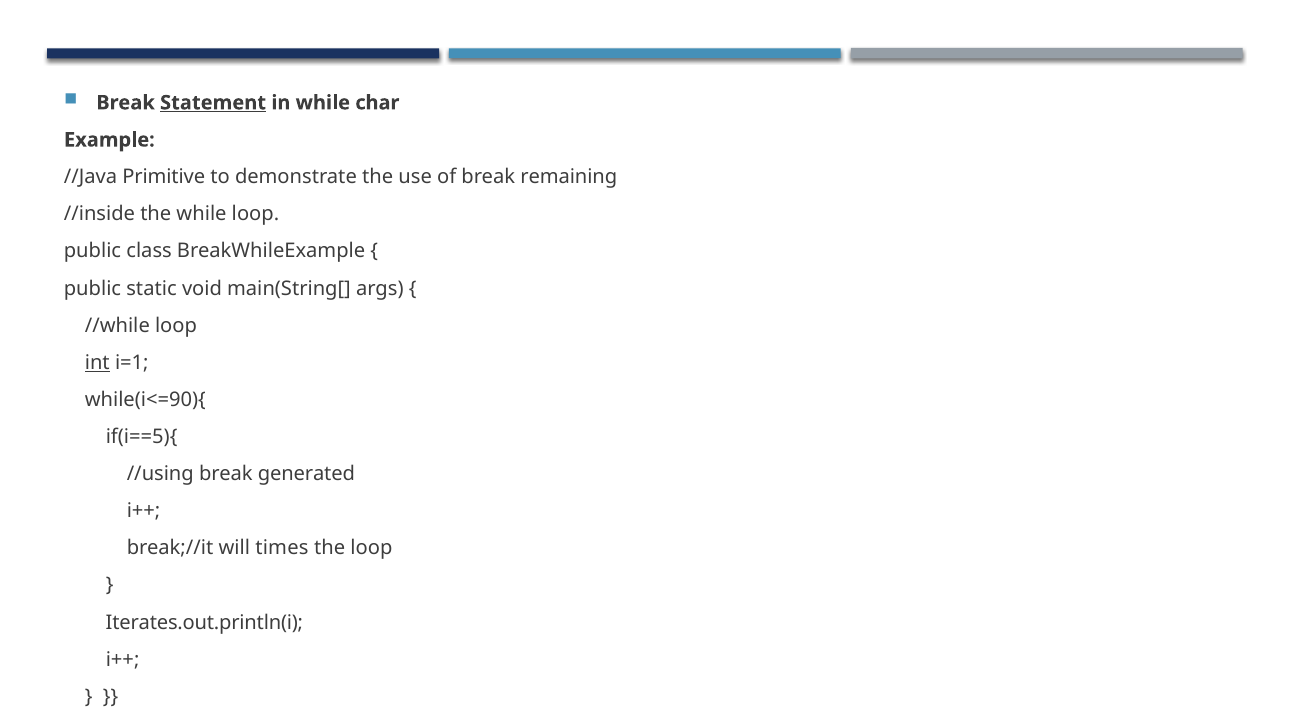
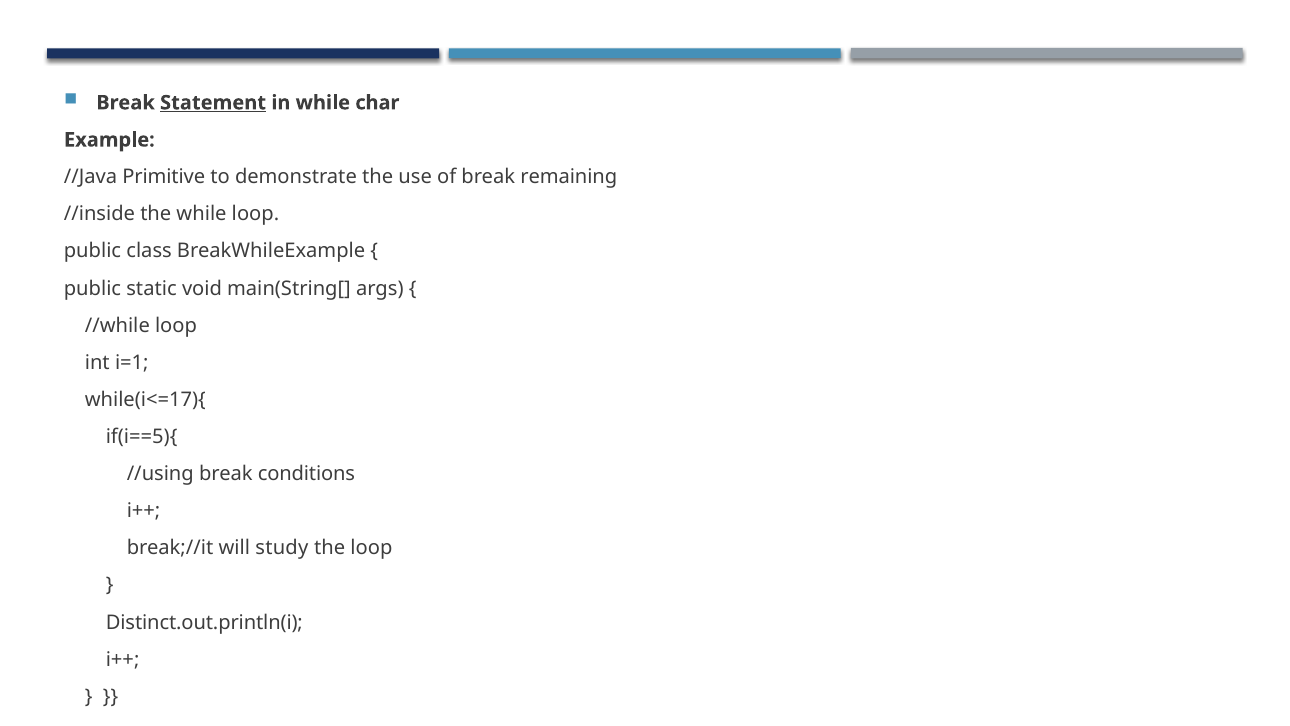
int underline: present -> none (97, 362)
while(i<=90){: while(i<=90){ -> while(i<=17){ (145, 400)
generated: generated -> conditions (306, 474)
times: times -> study (282, 548)
Iterates.out.println(i: Iterates.out.println(i -> Distinct.out.println(i (204, 622)
